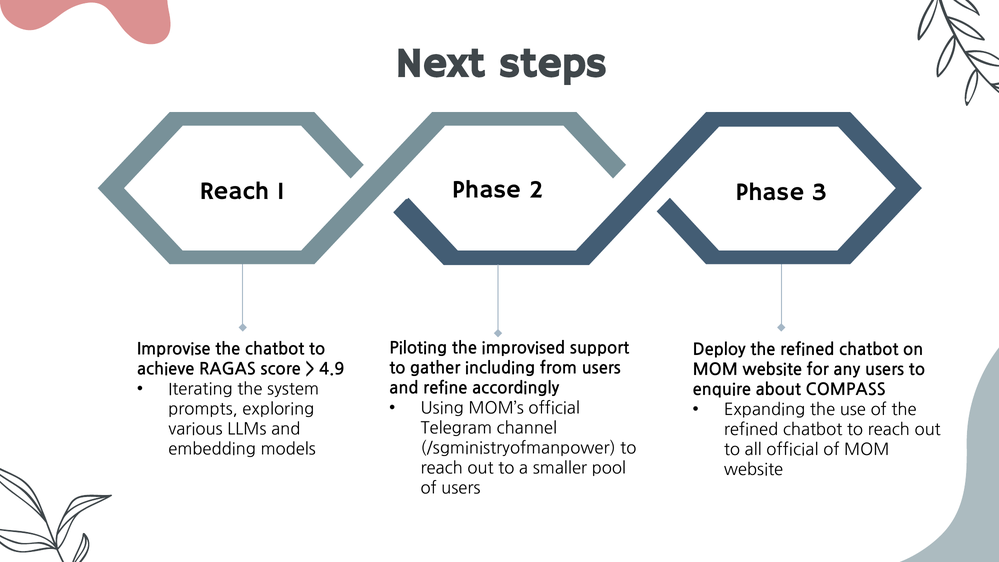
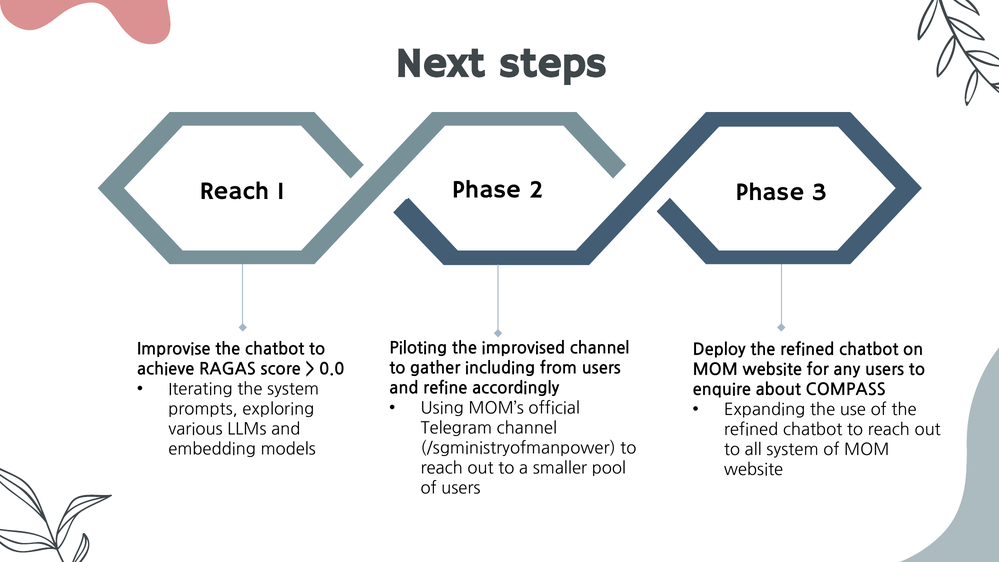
improvised support: support -> channel (600, 348)
4.9: 4.9 -> 0.0 (332, 369)
all official: official -> system (792, 450)
